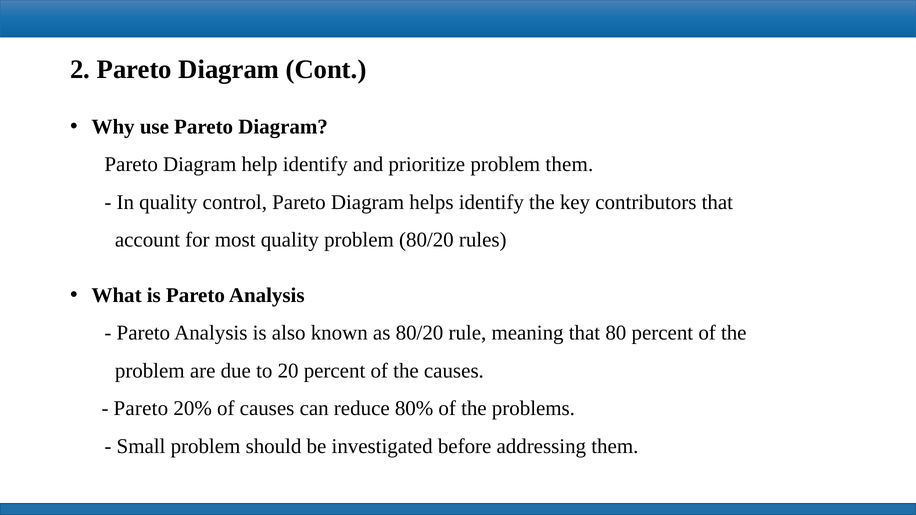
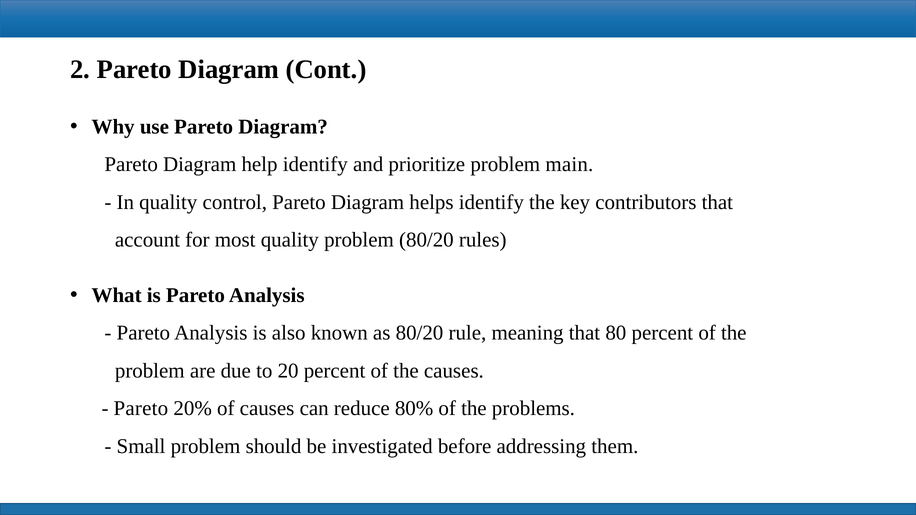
problem them: them -> main (569, 165)
